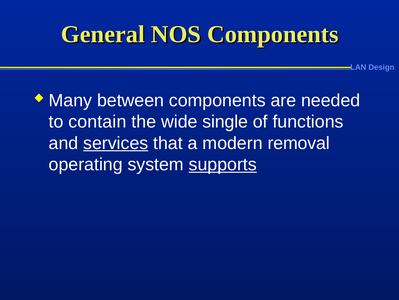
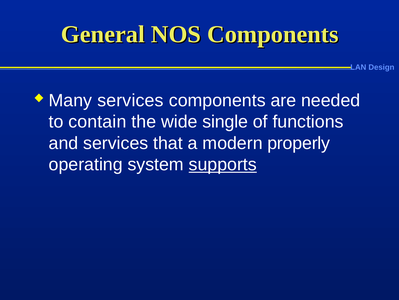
Many between: between -> services (130, 100)
services underline: present -> none (116, 143)
removal: removal -> properly (299, 143)
